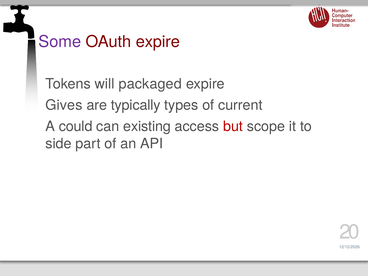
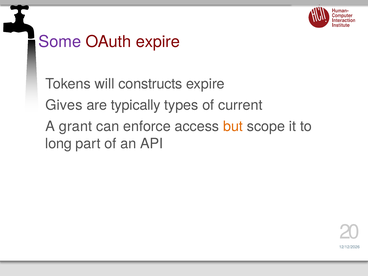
packaged: packaged -> constructs (150, 84)
could: could -> grant (76, 126)
existing: existing -> enforce (147, 126)
but colour: red -> orange (233, 126)
side: side -> long (59, 144)
